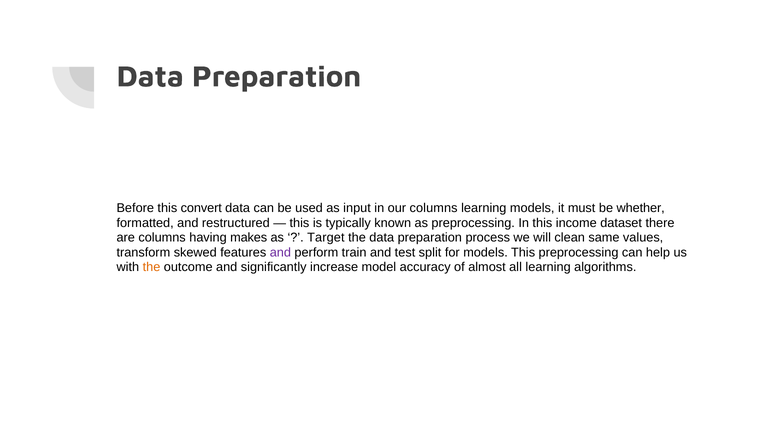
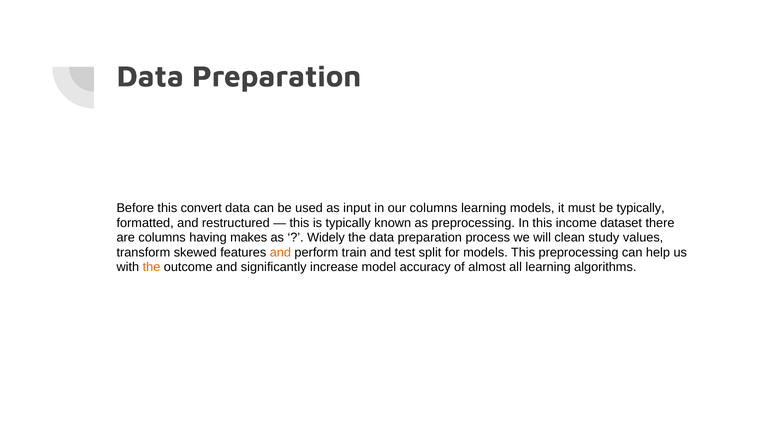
be whether: whether -> typically (641, 208)
Target: Target -> Widely (326, 237)
same: same -> study (604, 237)
and colour: purple -> orange (280, 252)
